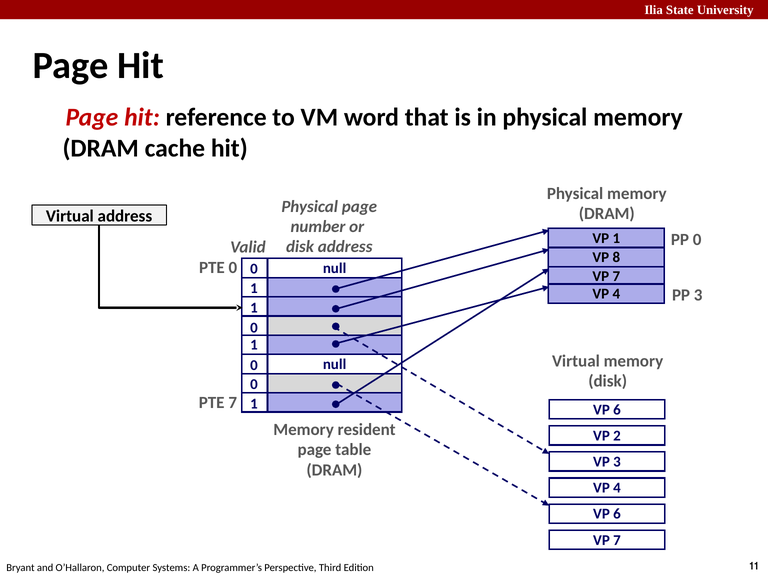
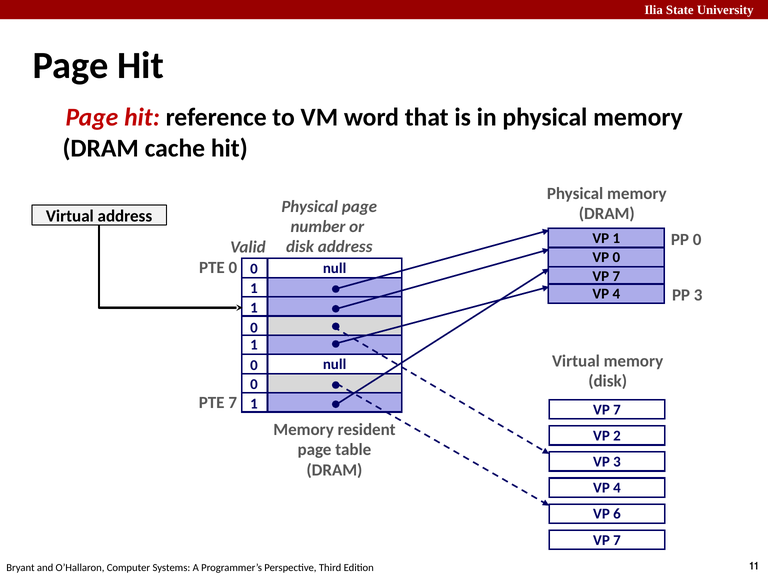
VP 8: 8 -> 0 (616, 257)
6: 6 -> 7 (617, 410)
